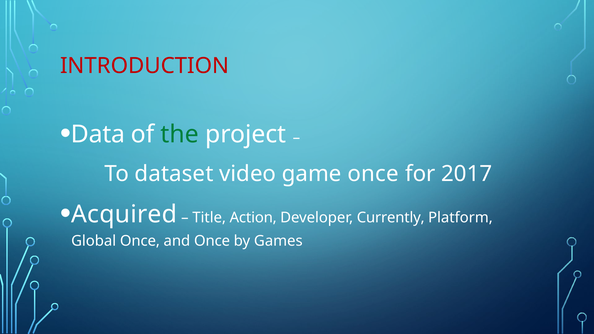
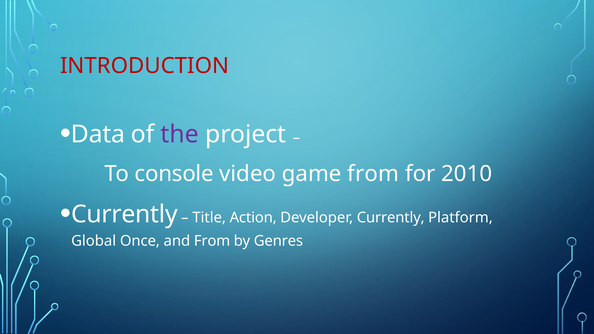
the colour: green -> purple (180, 134)
dataset: dataset -> console (174, 174)
game once: once -> from (373, 174)
2017: 2017 -> 2010 (467, 174)
Acquired: Acquired -> Currently (124, 214)
and Once: Once -> From (212, 241)
Games: Games -> Genres (278, 241)
